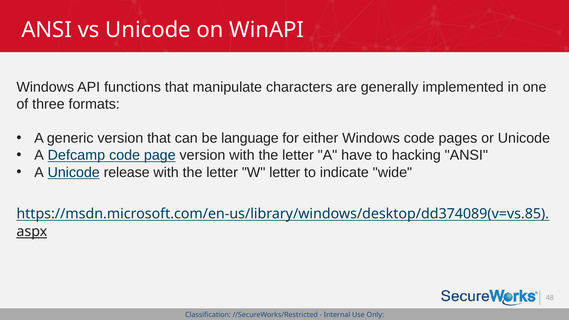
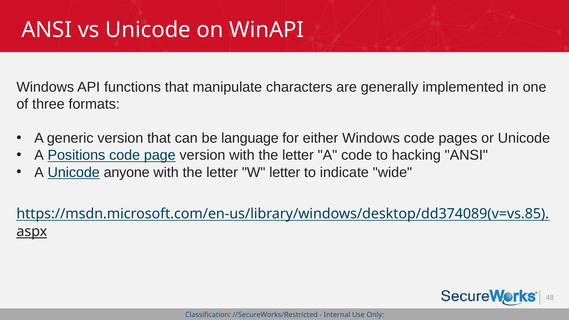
Defcamp: Defcamp -> Positions (76, 155)
A have: have -> code (357, 155)
release: release -> anyone (127, 172)
